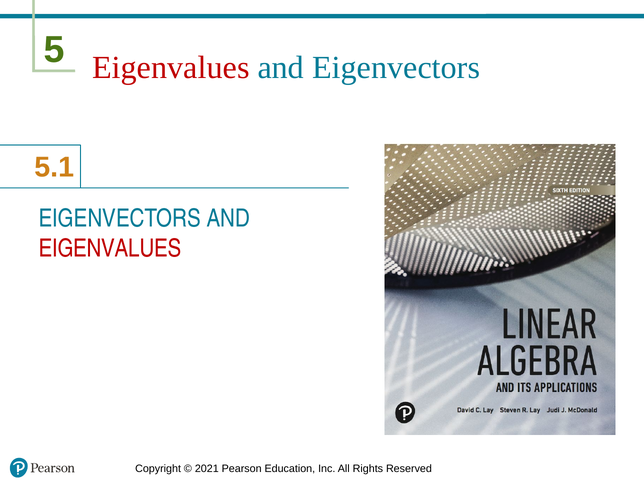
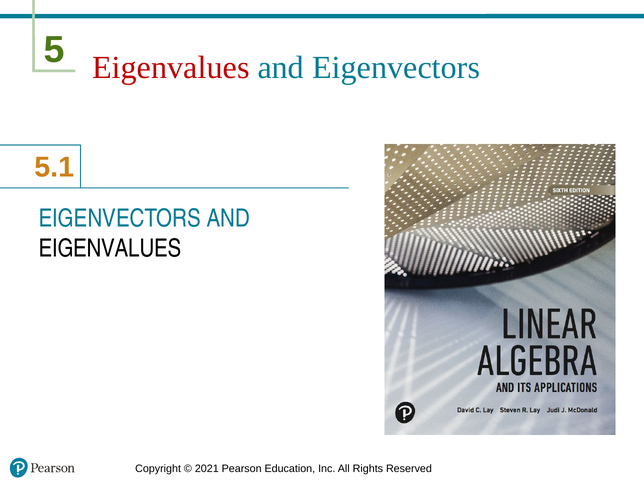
EIGENVALUES colour: red -> black (110, 249)
